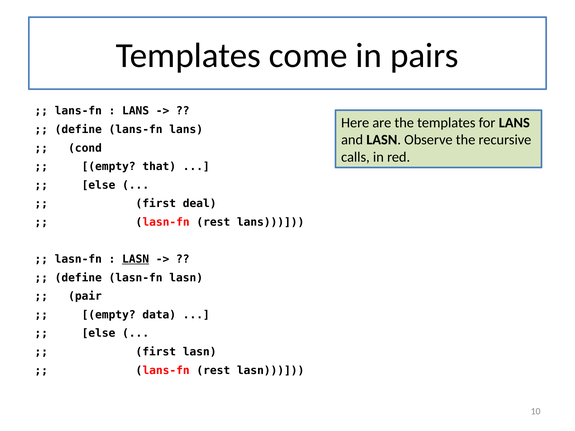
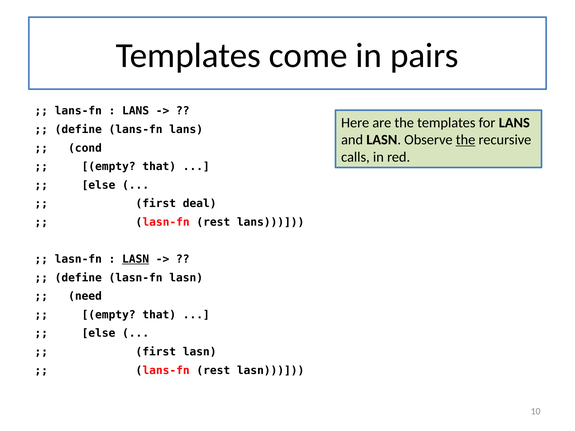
the underline: none -> present (466, 140)
pair: pair -> need (85, 296)
data: data -> that (159, 315)
